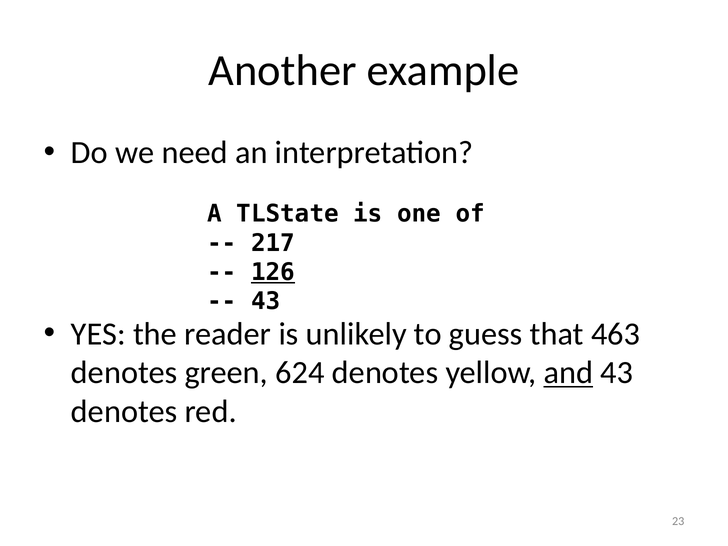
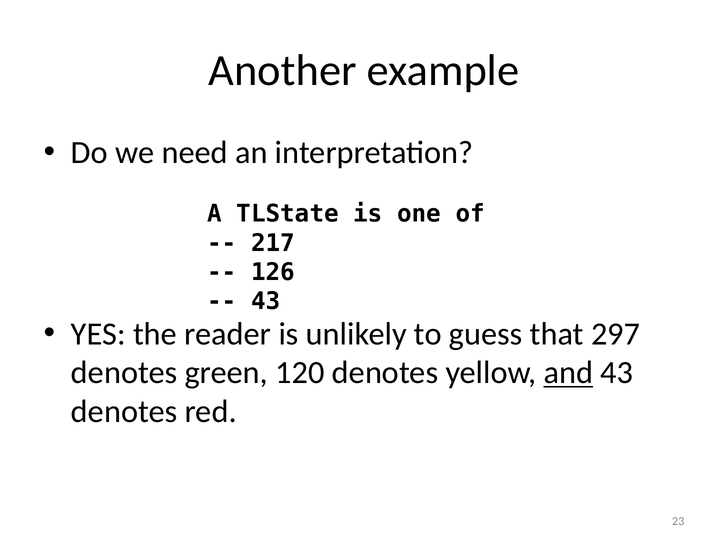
126 underline: present -> none (273, 272)
463: 463 -> 297 (616, 334)
624: 624 -> 120 (300, 373)
